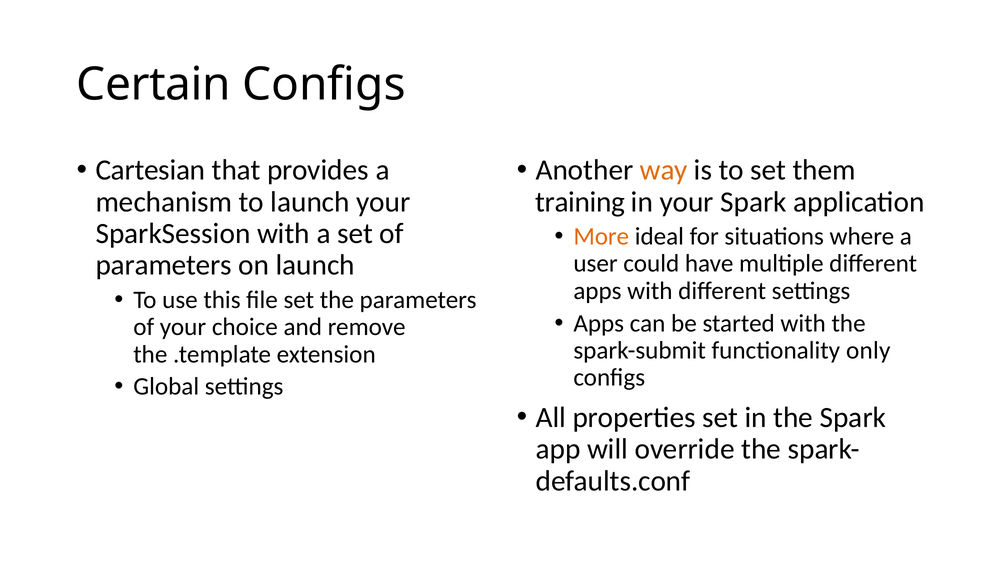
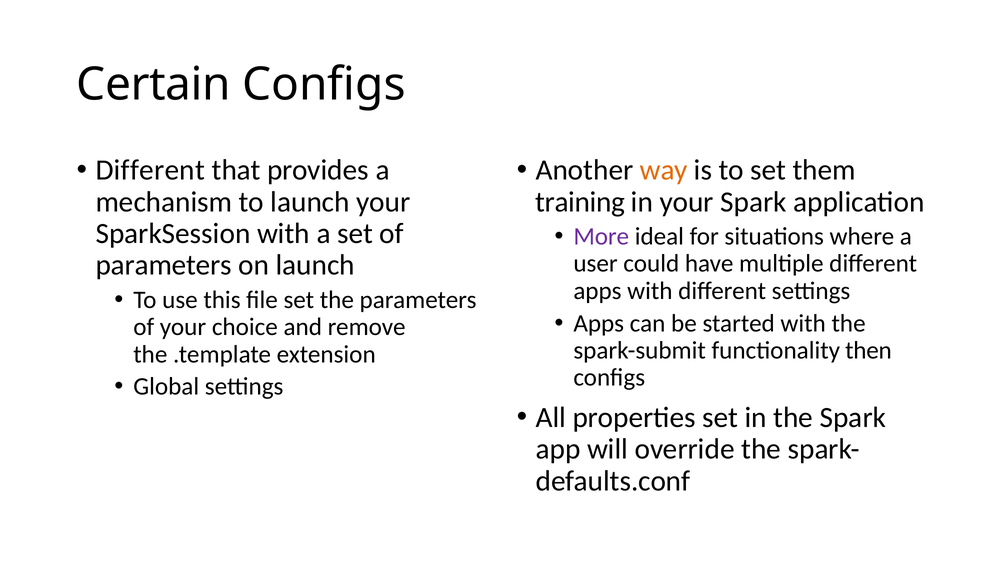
Cartesian: Cartesian -> Different (150, 170)
More colour: orange -> purple (601, 236)
only: only -> then (869, 350)
